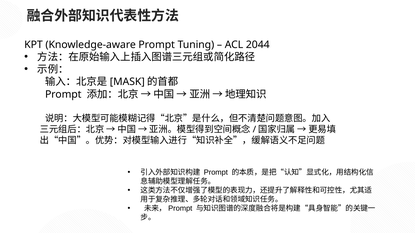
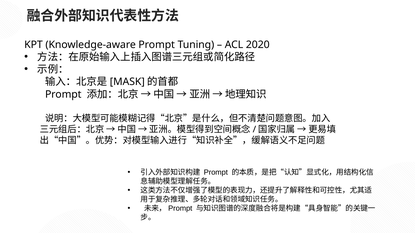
2044: 2044 -> 2020 (258, 45)
